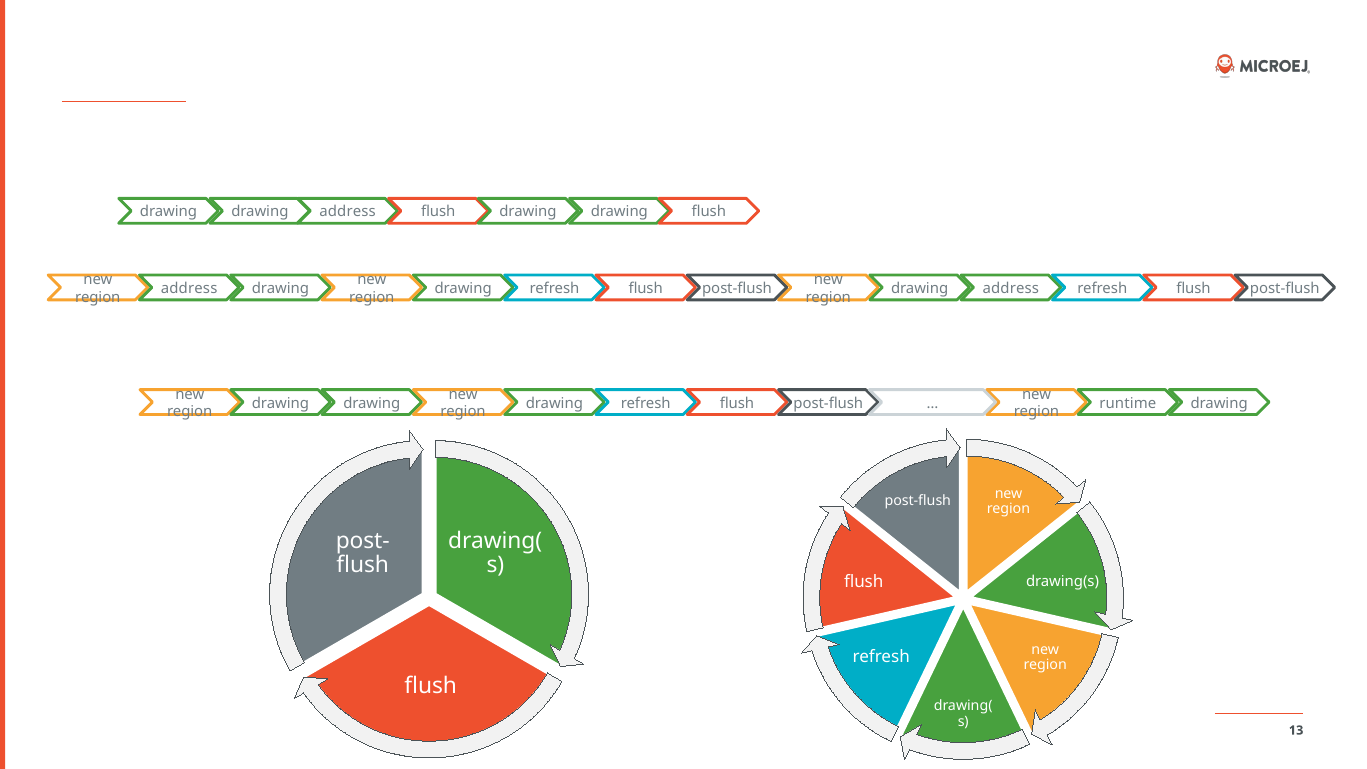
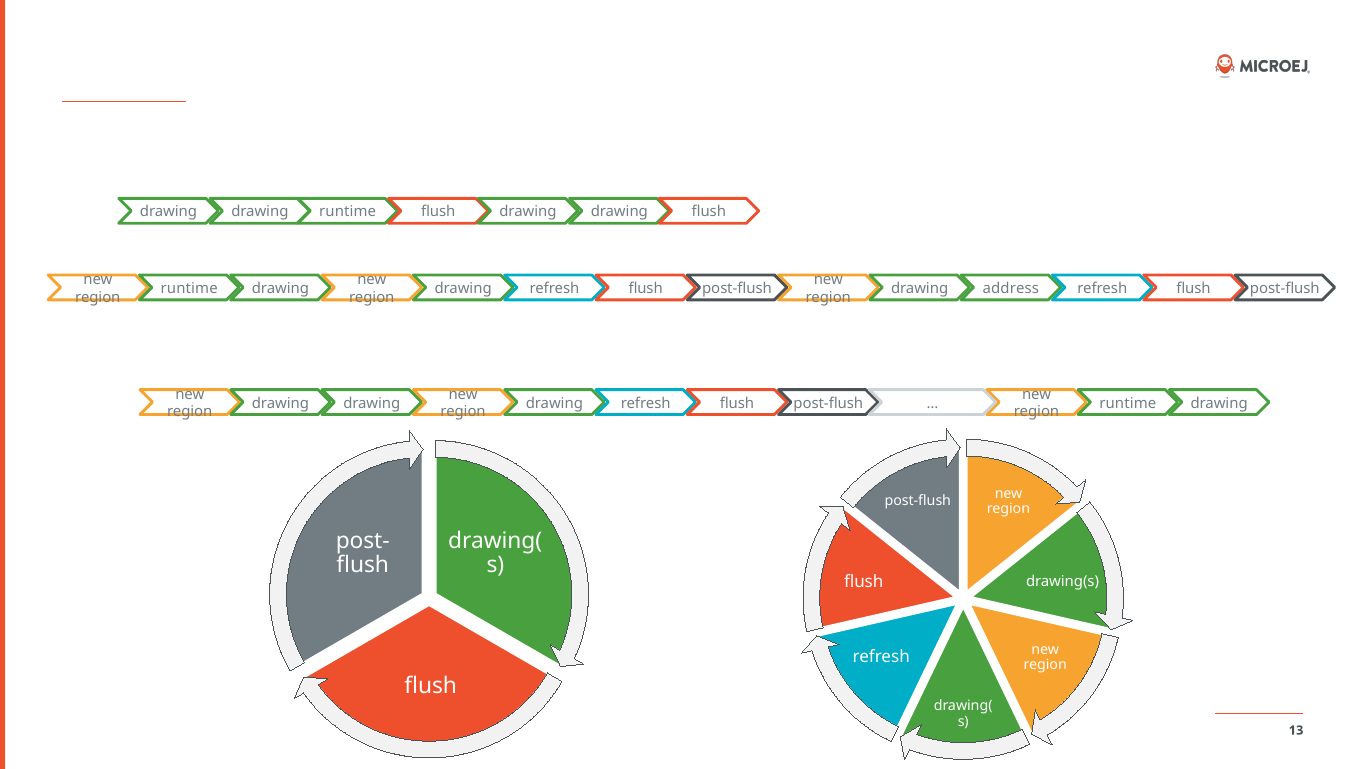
drawing drawing address: address -> runtime (348, 212)
address: address -> runtime (189, 288)
